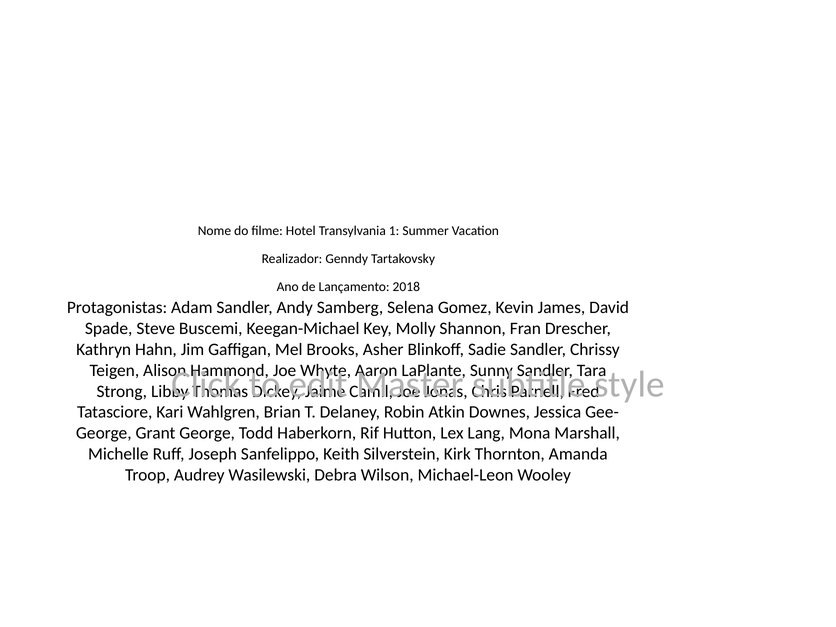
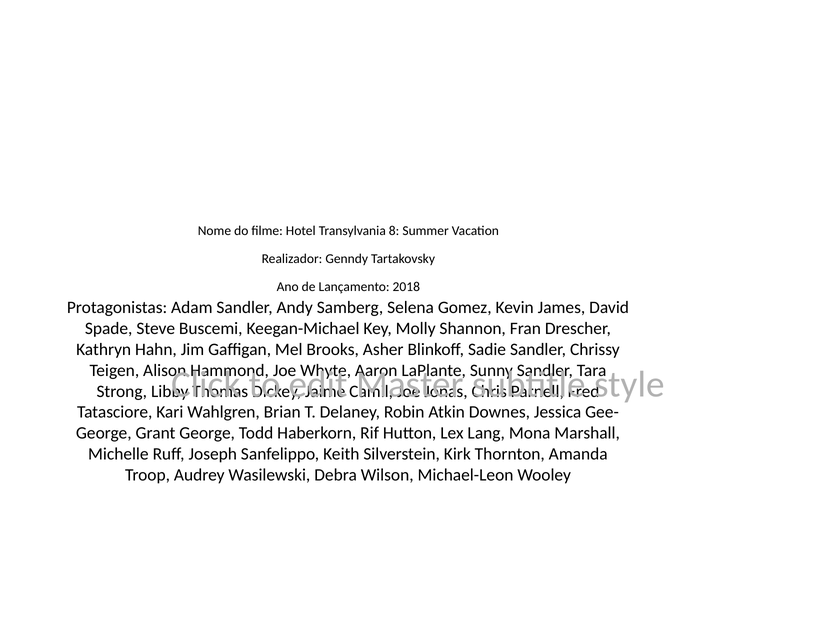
1: 1 -> 8 (394, 231)
